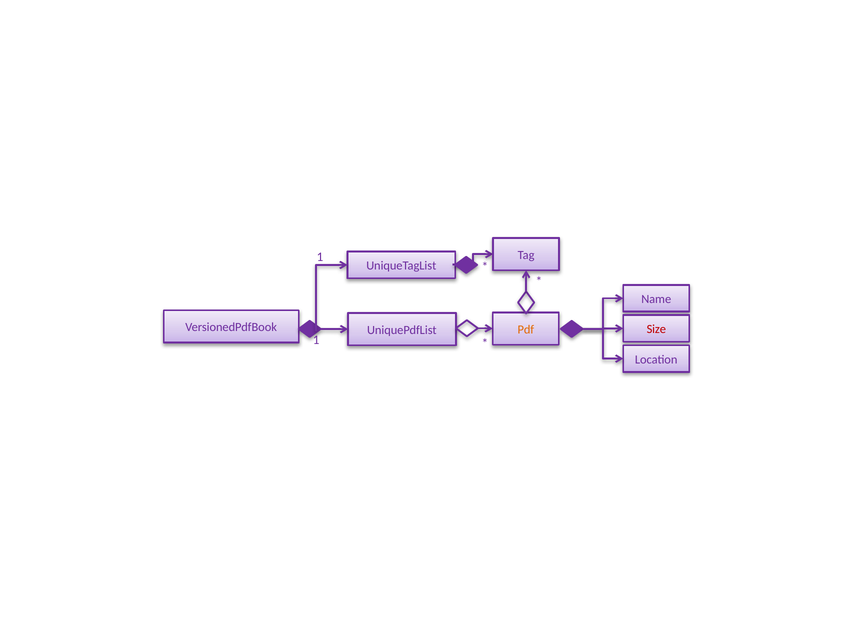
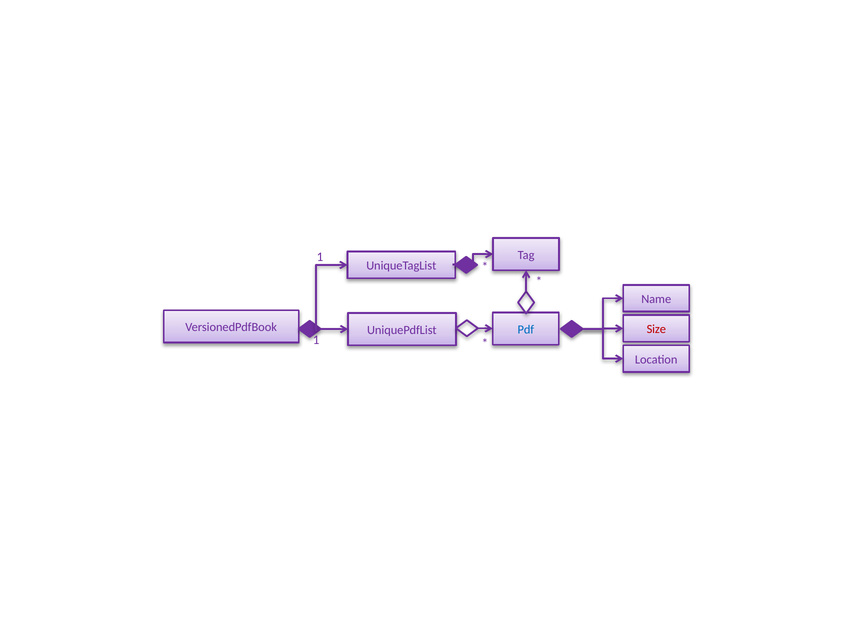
Pdf colour: orange -> blue (526, 329)
